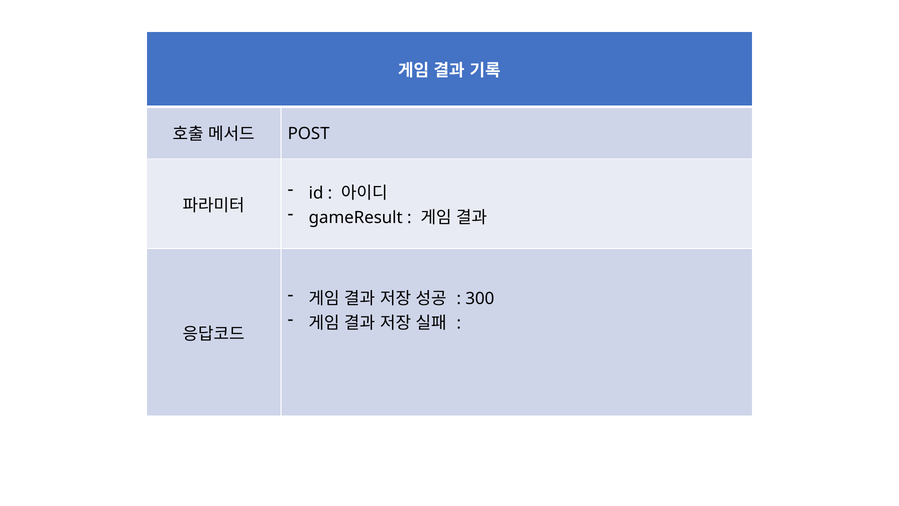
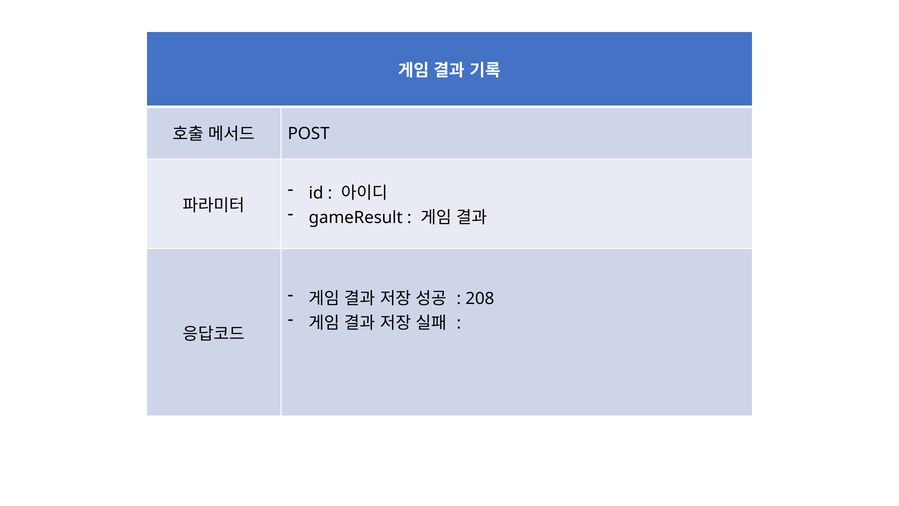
300: 300 -> 208 (480, 299)
